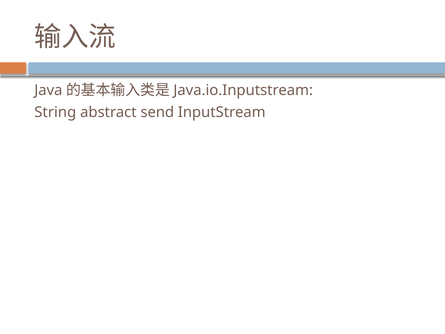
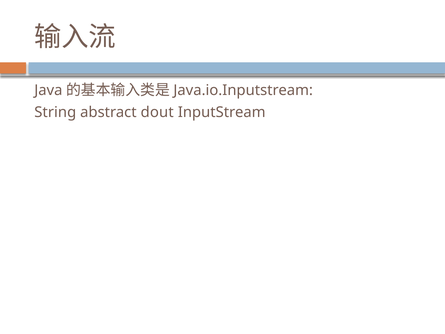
send: send -> dout (157, 112)
